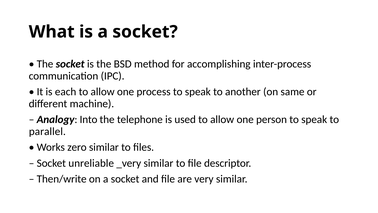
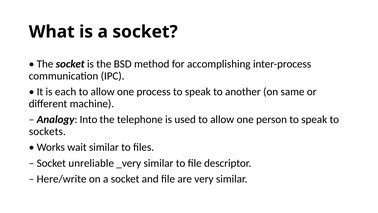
parallel: parallel -> sockets (47, 131)
zero: zero -> wait (77, 147)
Then/write: Then/write -> Here/write (62, 179)
